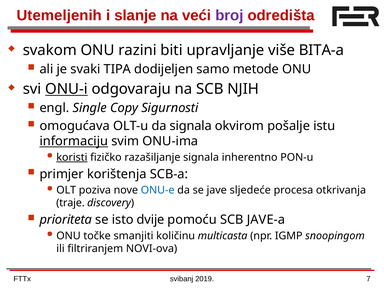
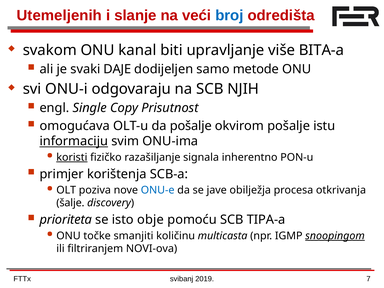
broj colour: purple -> blue (229, 16)
razini: razini -> kanal (137, 50)
TIPA: TIPA -> DAJE (117, 69)
ONU-i underline: present -> none (66, 89)
Sigurnosti: Sigurnosti -> Prisutnost (170, 108)
da signala: signala -> pošalje (191, 126)
sljedeće: sljedeće -> obilježja (250, 190)
traje: traje -> šalje (70, 203)
dvije: dvije -> obje (150, 220)
JAVE-a: JAVE-a -> TIPA-a (266, 220)
snoopingom underline: none -> present (335, 236)
